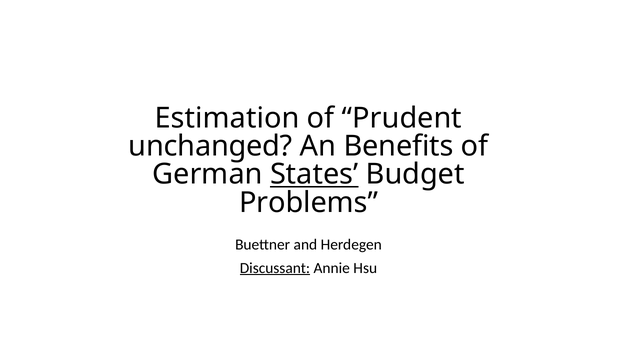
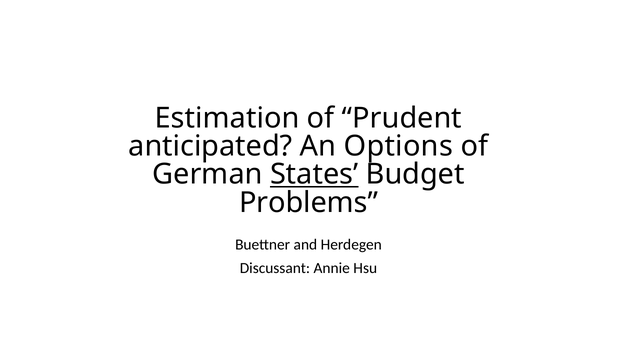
unchanged: unchanged -> anticipated (210, 146)
Benefits: Benefits -> Options (398, 146)
Discussant underline: present -> none (275, 268)
